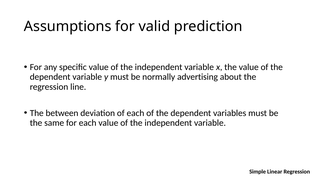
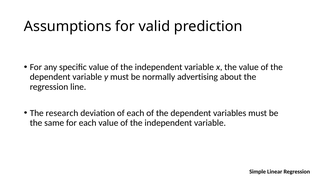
between: between -> research (62, 113)
